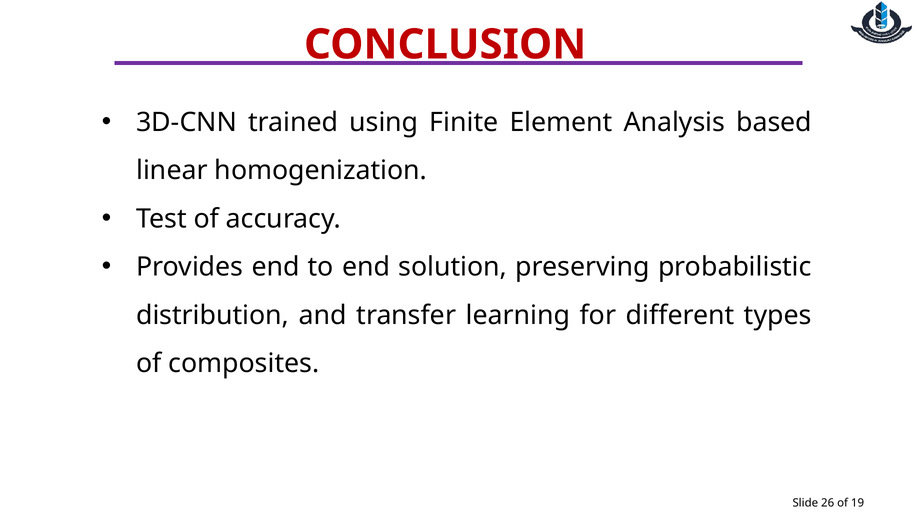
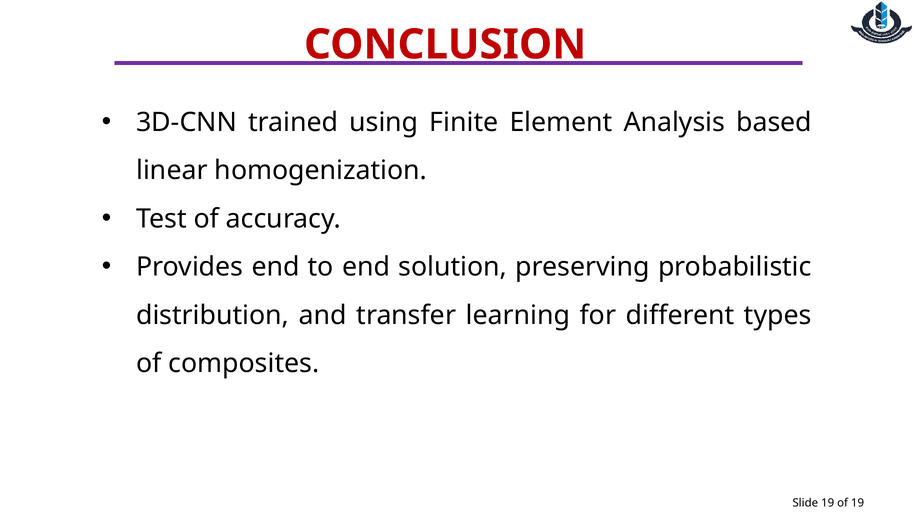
Slide 26: 26 -> 19 (828, 503)
